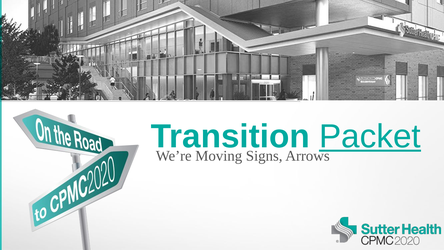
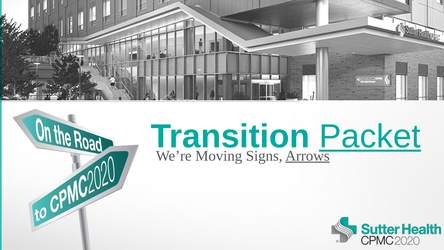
Arrows underline: none -> present (308, 156)
